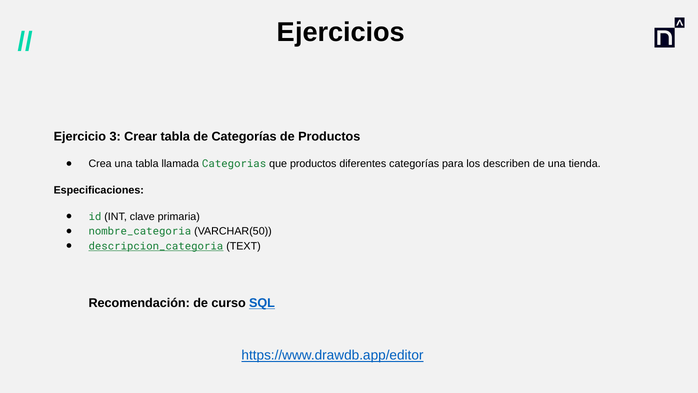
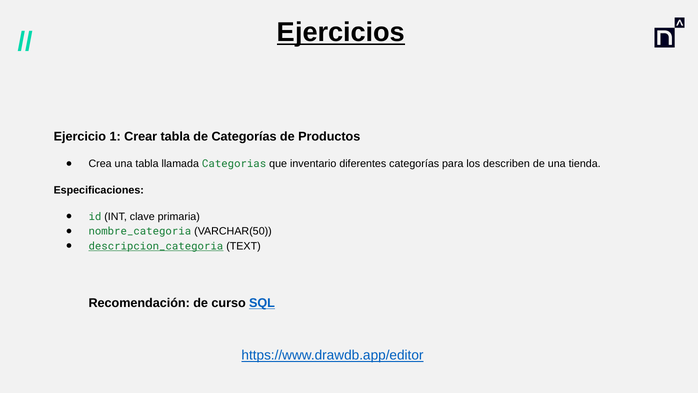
Ejercicios underline: none -> present (341, 32)
3: 3 -> 1 (115, 136)
que productos: productos -> inventario (313, 164)
